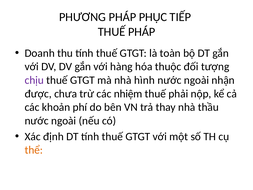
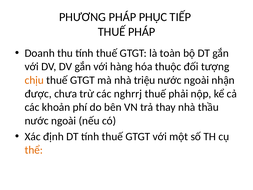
chịu colour: purple -> orange (34, 80)
hình: hình -> triệu (145, 80)
nhiệm: nhiệm -> nghrrj (128, 94)
